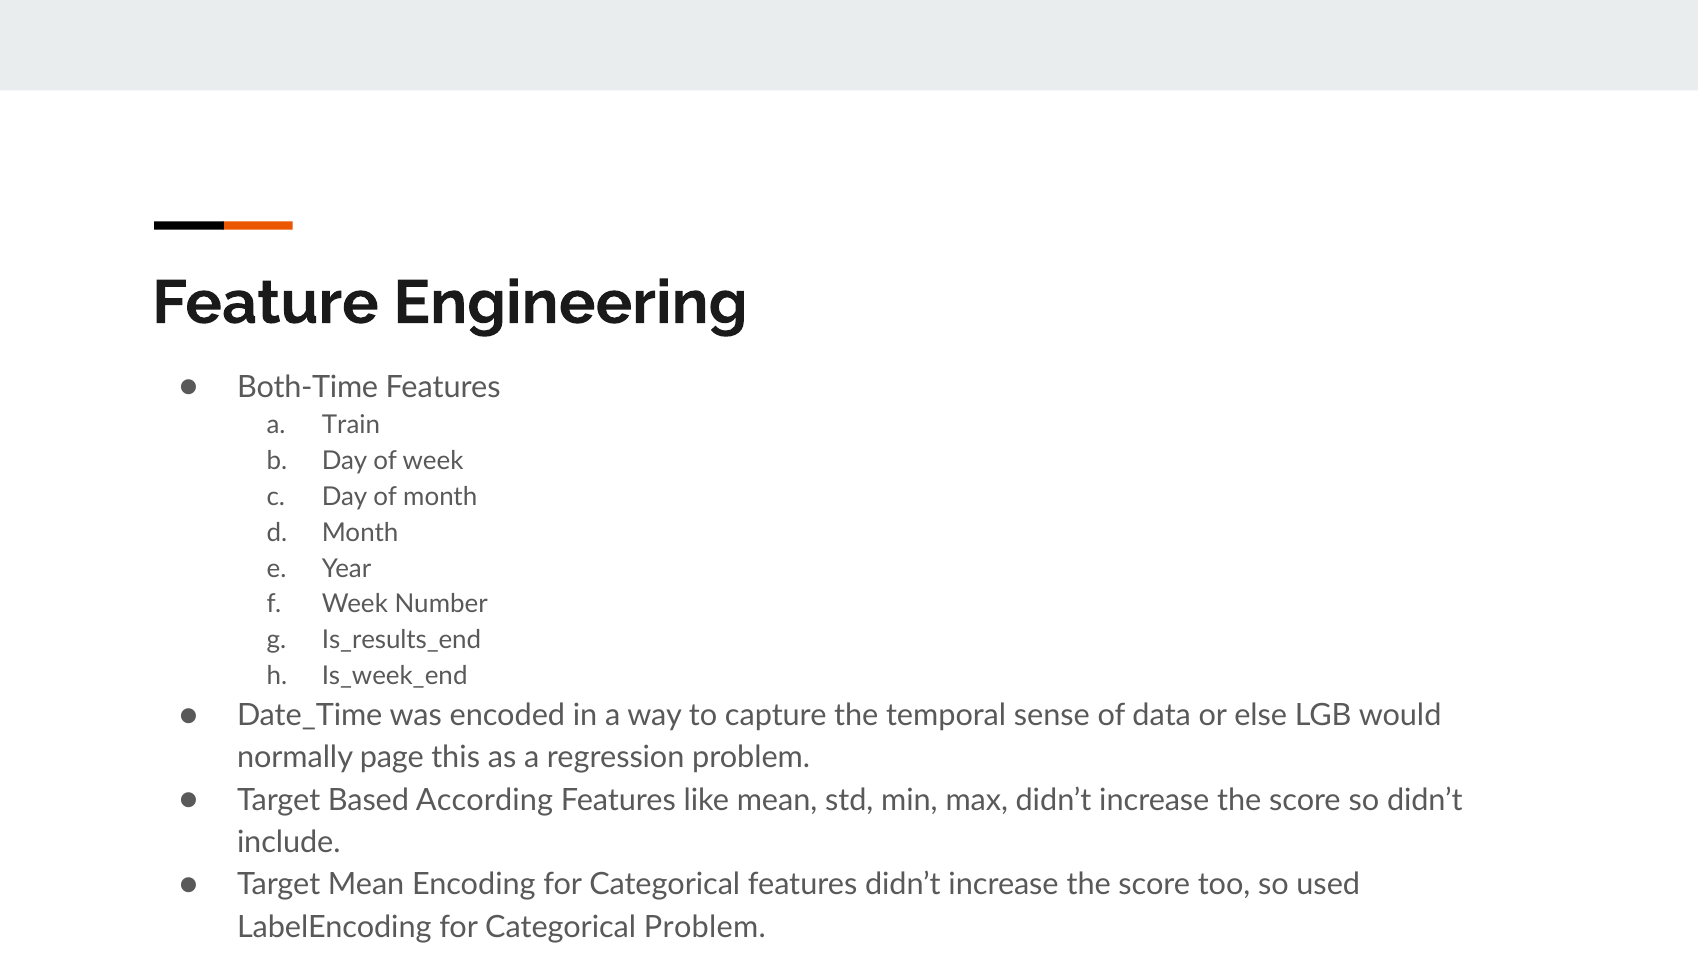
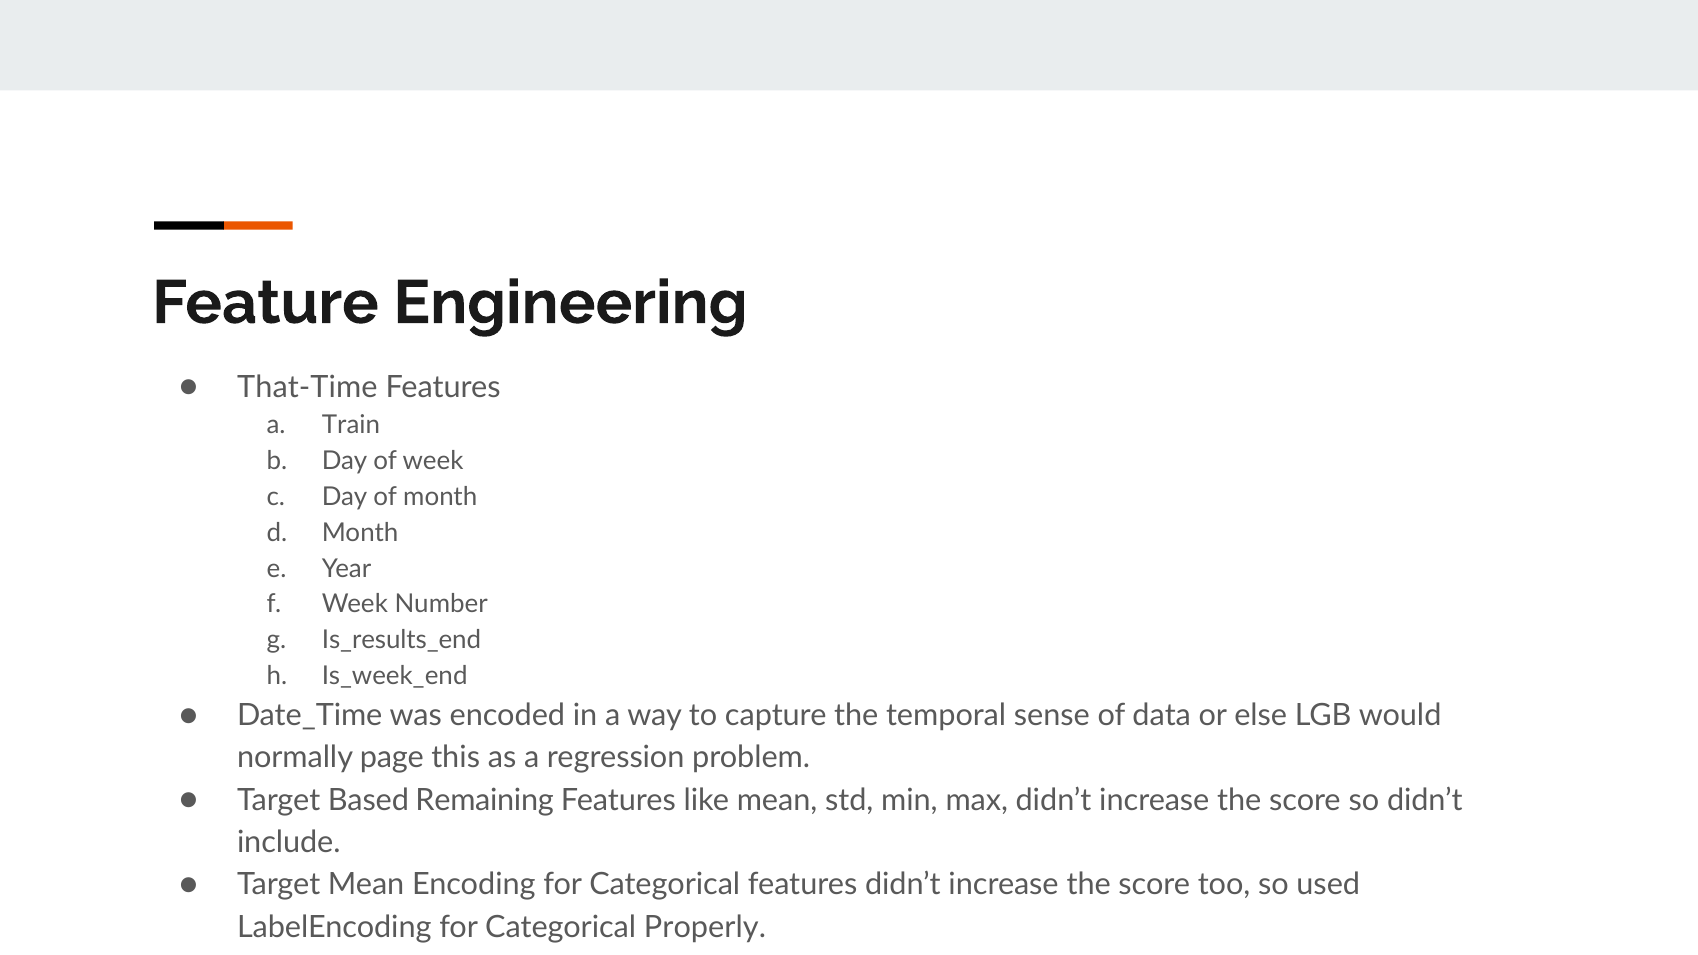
Both-Time: Both-Time -> That-Time (307, 387)
According: According -> Remaining (485, 800)
Categorical Problem: Problem -> Properly (705, 927)
